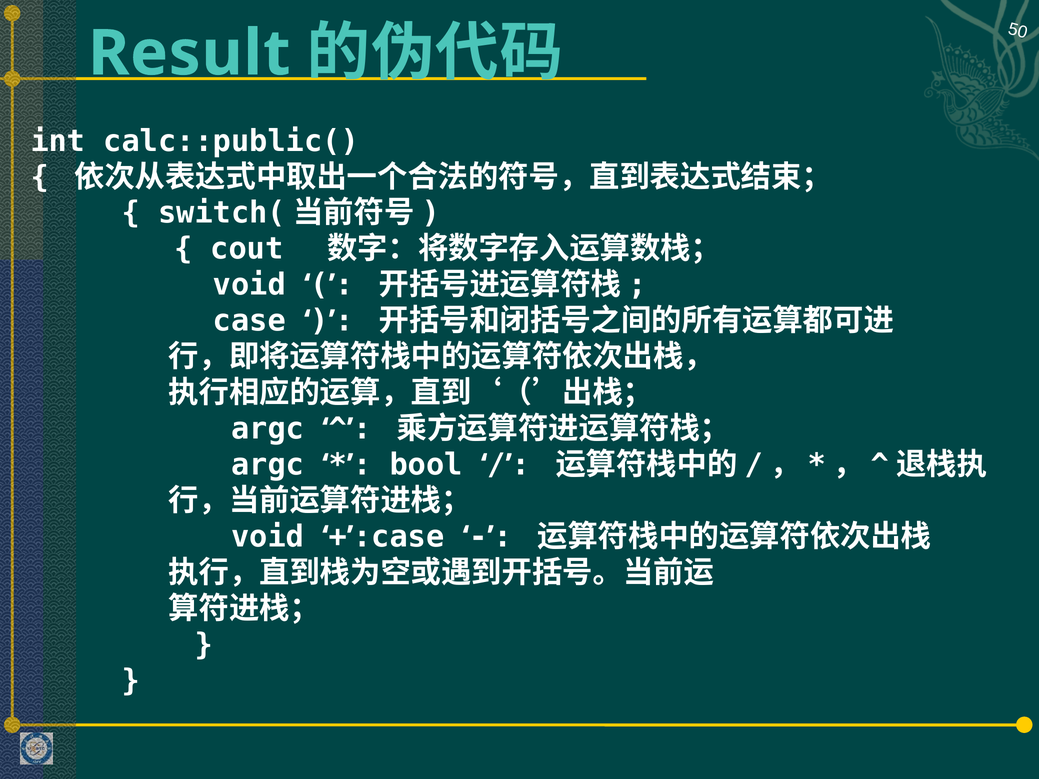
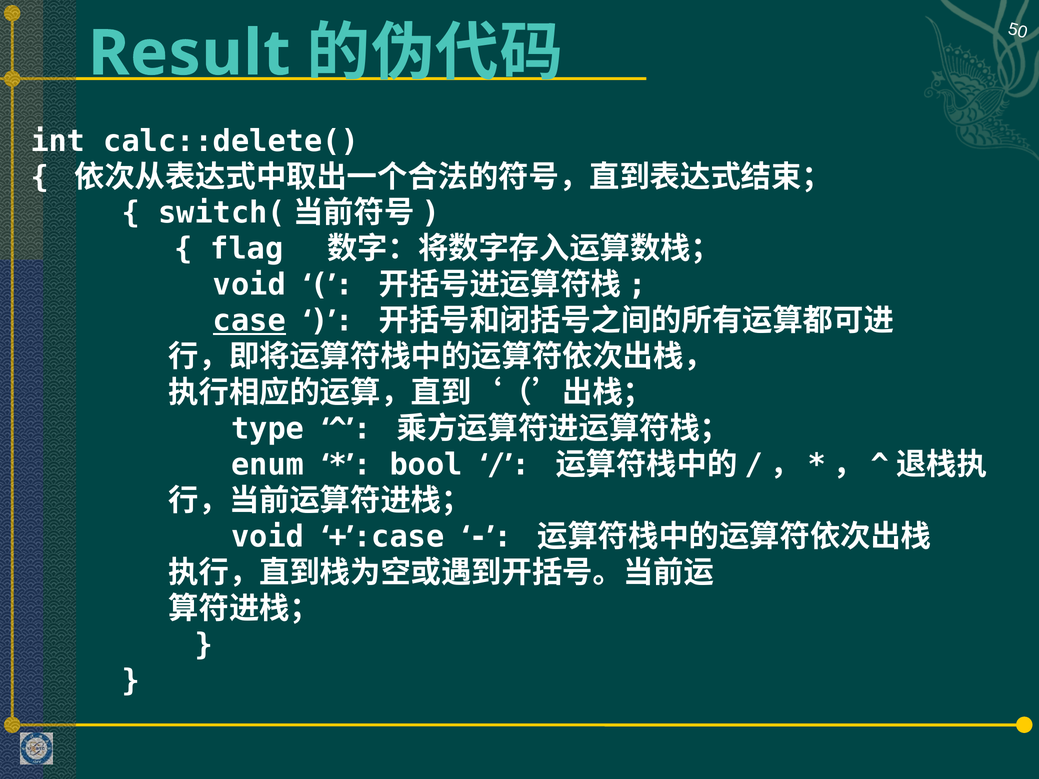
calc::public(: calc::public( -> calc::delete( (231, 141)
cout: cout -> flag (247, 249)
case underline: none -> present (249, 321)
argc: argc -> type (268, 429)
argc: argc -> enum (268, 465)
